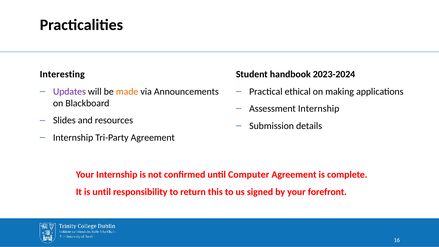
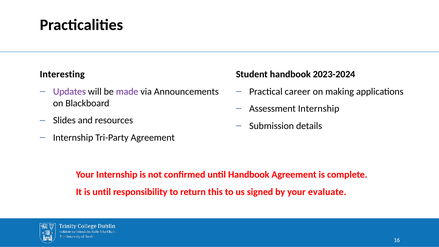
made colour: orange -> purple (127, 91)
ethical: ethical -> career (298, 91)
until Computer: Computer -> Handbook (249, 175)
forefront: forefront -> evaluate (327, 192)
